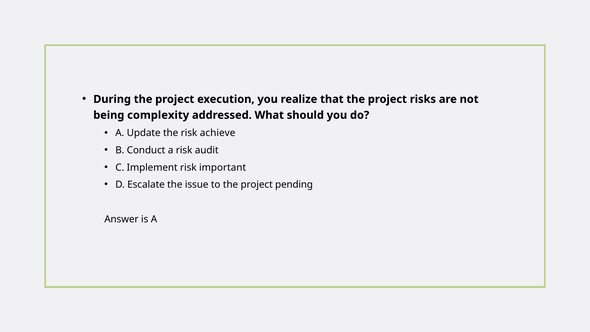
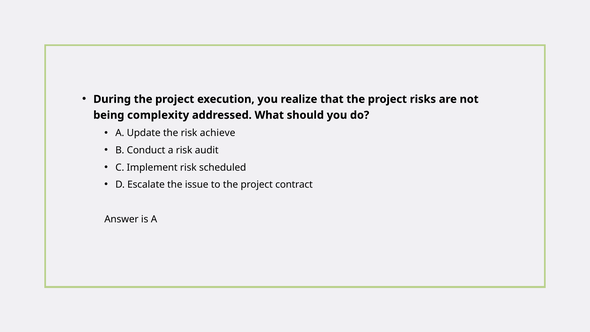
important: important -> scheduled (223, 167)
pending: pending -> contract (294, 185)
